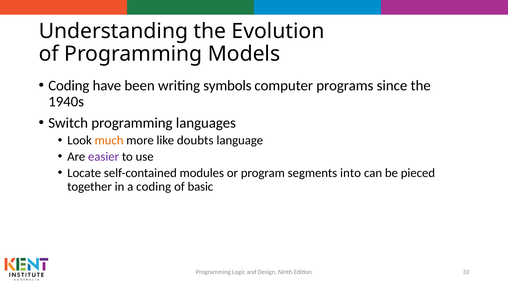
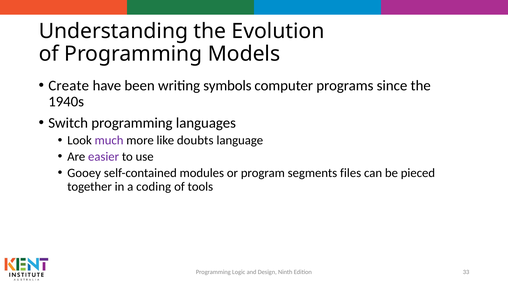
Coding: Coding -> Create (69, 86)
much colour: orange -> purple (109, 141)
Locate: Locate -> Gooey (84, 173)
into: into -> files (351, 173)
basic: basic -> tools (200, 187)
